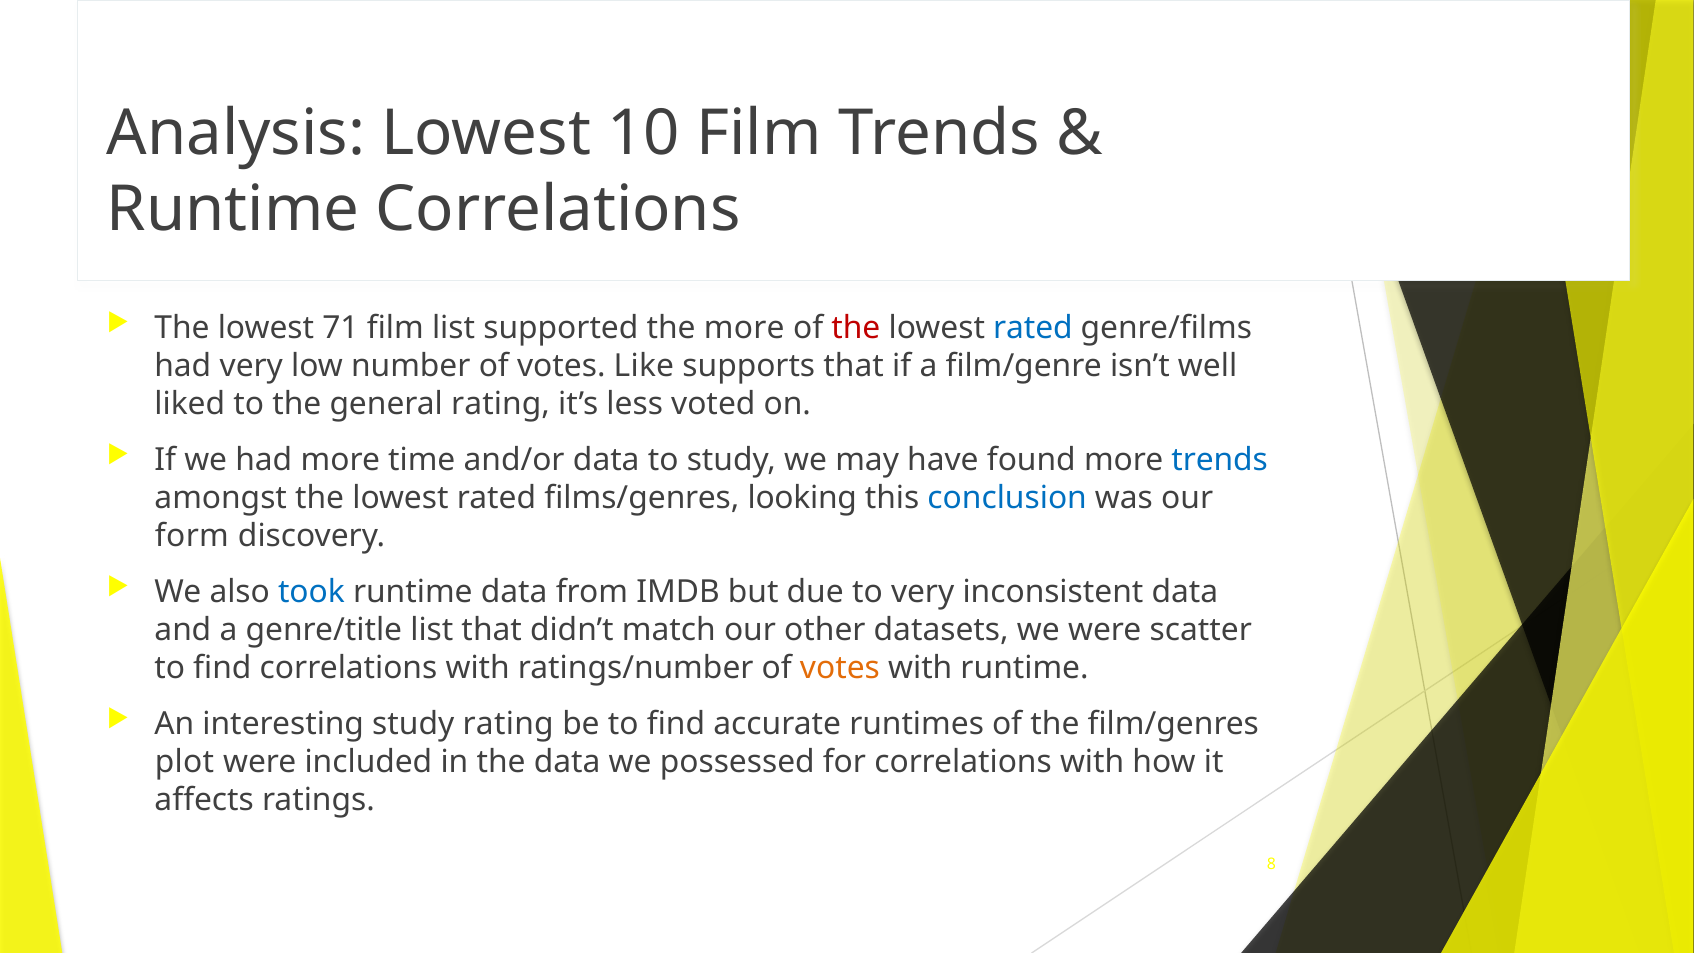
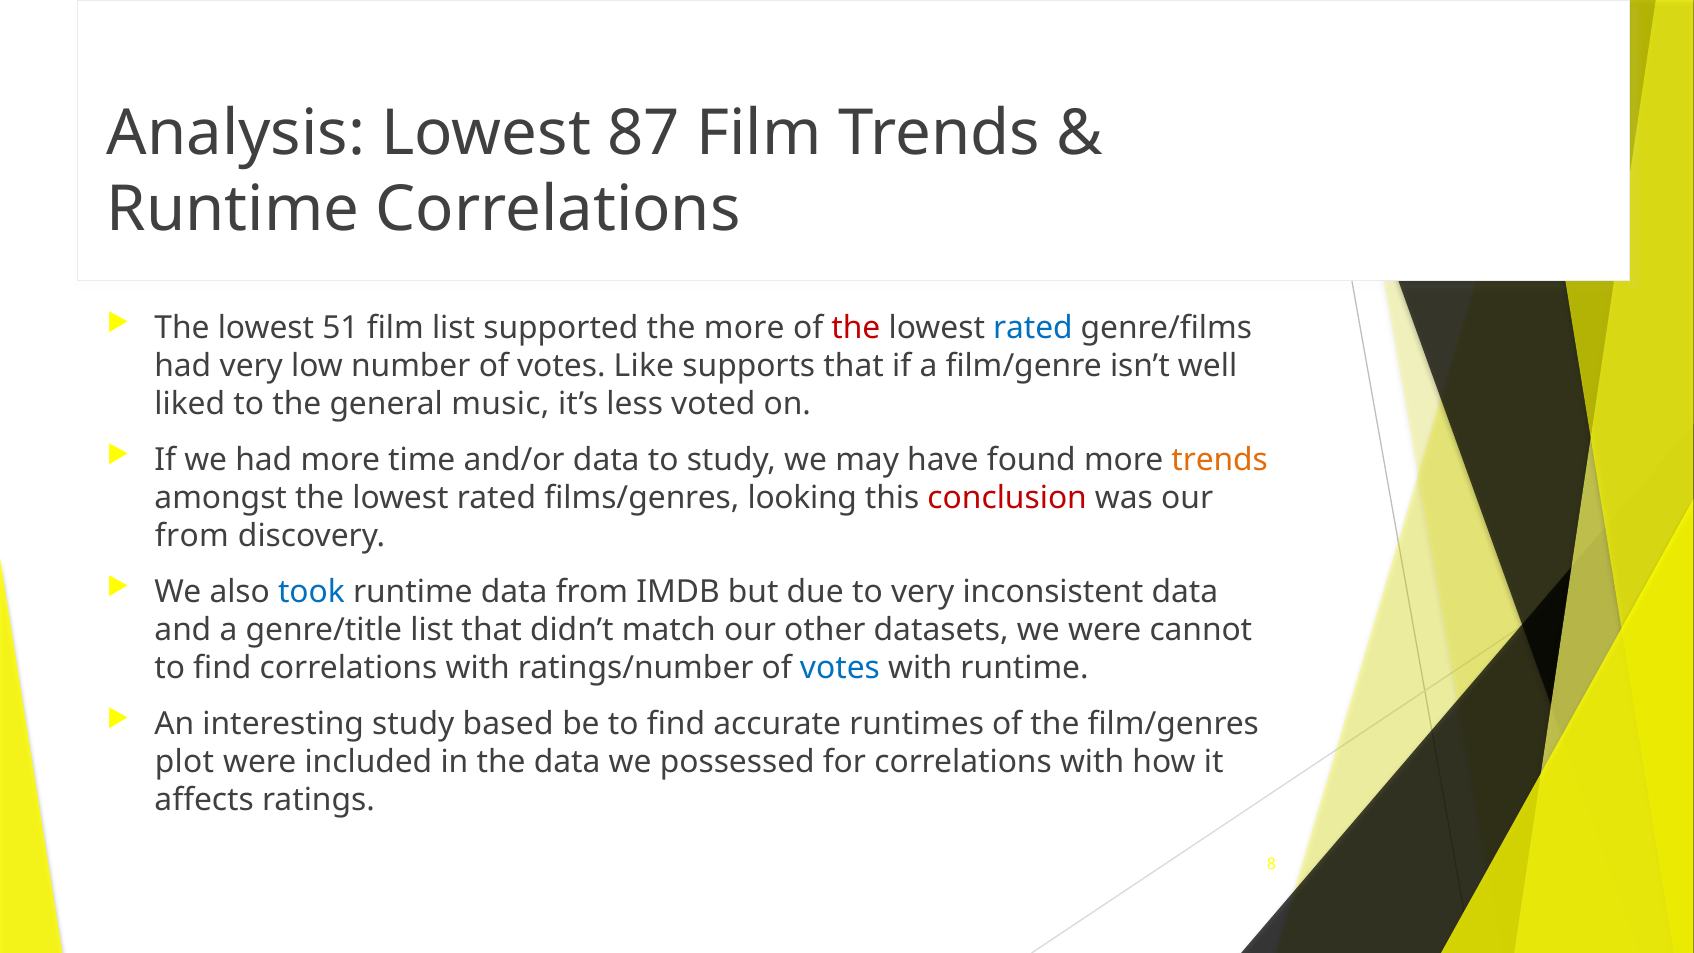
10: 10 -> 87 (644, 134)
71: 71 -> 51 (340, 328)
general rating: rating -> music (500, 404)
trends colour: blue -> orange (1220, 460)
conclusion colour: blue -> red (1007, 498)
form: form -> from (192, 536)
scatter: scatter -> cannot (1201, 630)
votes colour: orange -> blue (840, 668)
study rating: rating -> based (508, 724)
